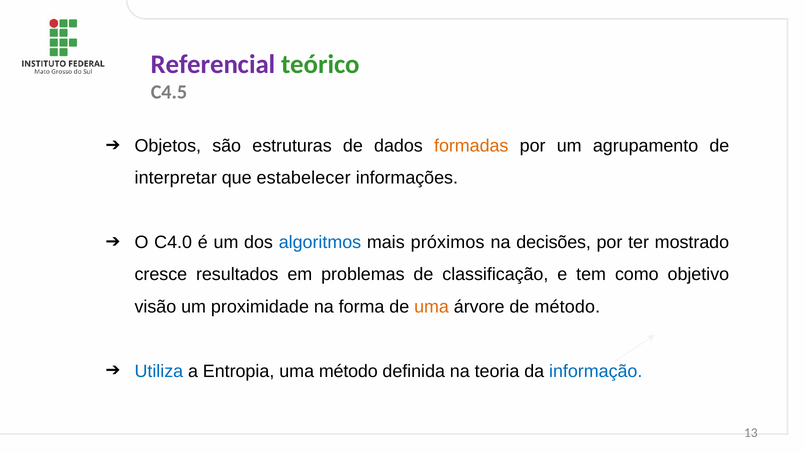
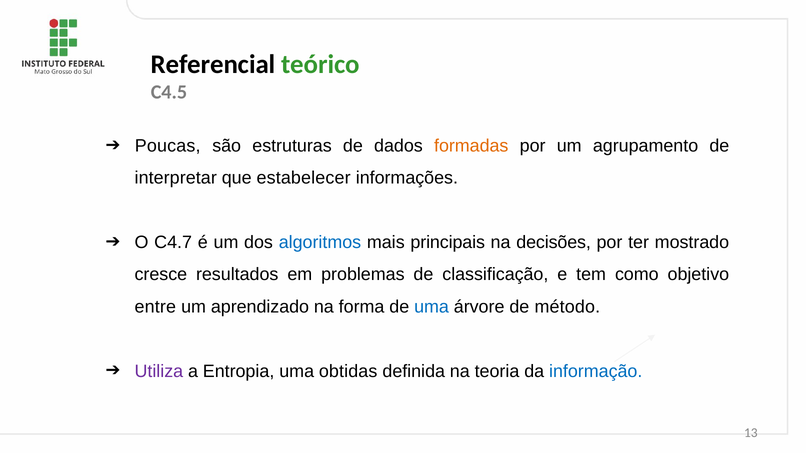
Referencial colour: purple -> black (213, 64)
Objetos: Objetos -> Poucas (168, 146)
C4.0: C4.0 -> C4.7 (173, 243)
próximos: próximos -> principais (448, 243)
visão: visão -> entre (155, 307)
proximidade: proximidade -> aprendizado (260, 307)
uma colour: orange -> blue (432, 307)
Utiliza colour: blue -> purple (159, 371)
uma método: método -> obtidas (348, 371)
